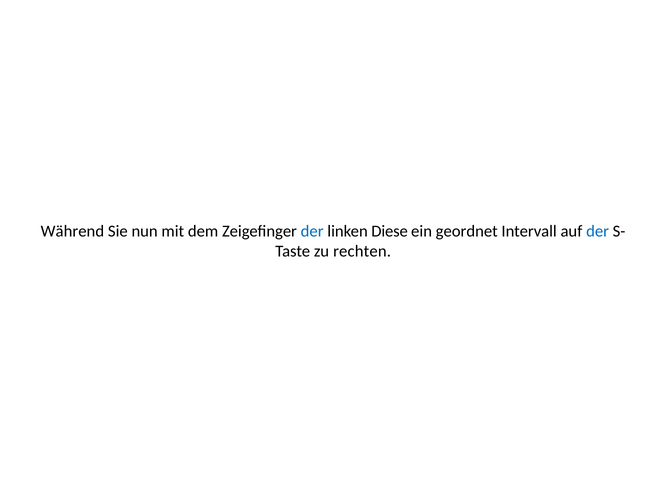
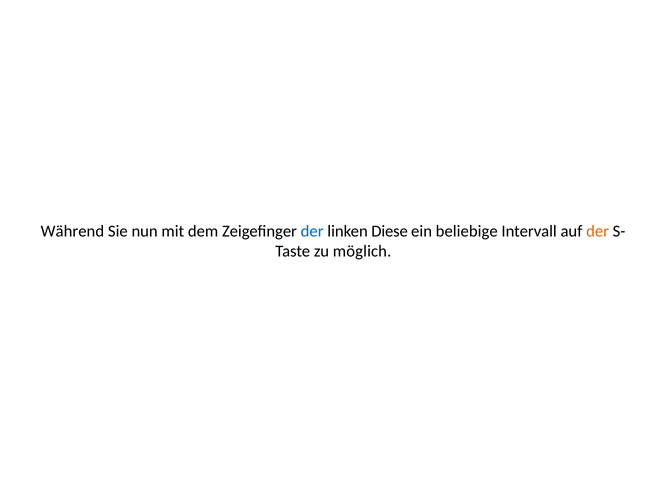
geordnet: geordnet -> beliebige (467, 231)
der colour: blue -> orange (598, 231)
rechten: rechten -> möglich (362, 251)
